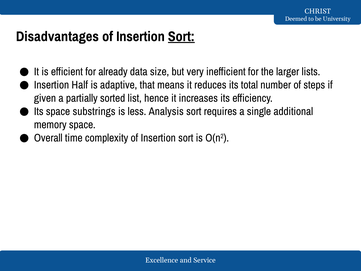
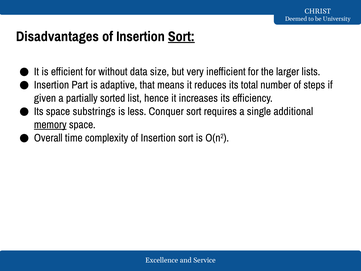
already: already -> without (113, 72)
Half: Half -> Part (80, 85)
Analysis: Analysis -> Conquer (166, 111)
memory underline: none -> present (50, 125)
